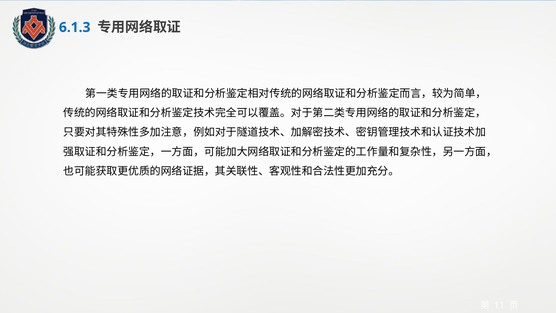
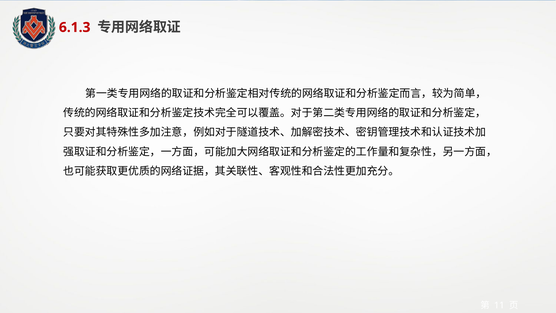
6.1.3 colour: blue -> red (75, 27)
